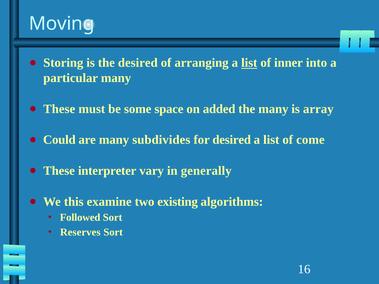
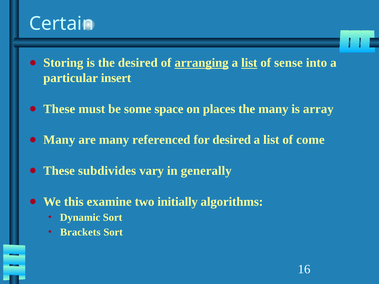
Moving: Moving -> Certain (62, 24)
arranging underline: none -> present (202, 63)
inner: inner -> sense (288, 63)
particular many: many -> insert (116, 78)
added: added -> places (219, 109)
Could: Could -> Many (59, 140)
subdivides: subdivides -> referenced (161, 140)
interpreter: interpreter -> subdivides (107, 171)
existing: existing -> initially (178, 202)
Followed: Followed -> Dynamic (80, 218)
Reserves: Reserves -> Brackets (80, 232)
